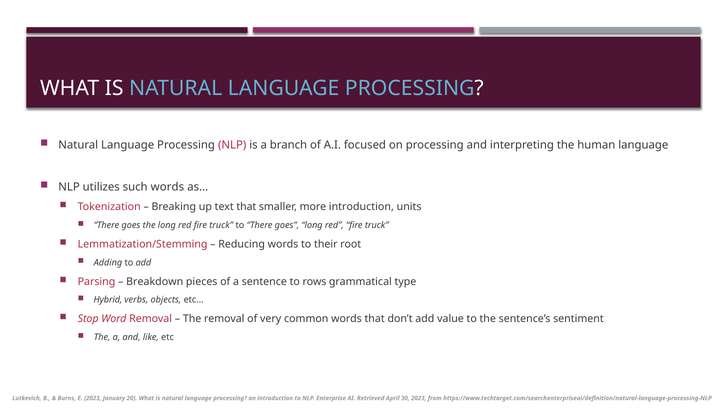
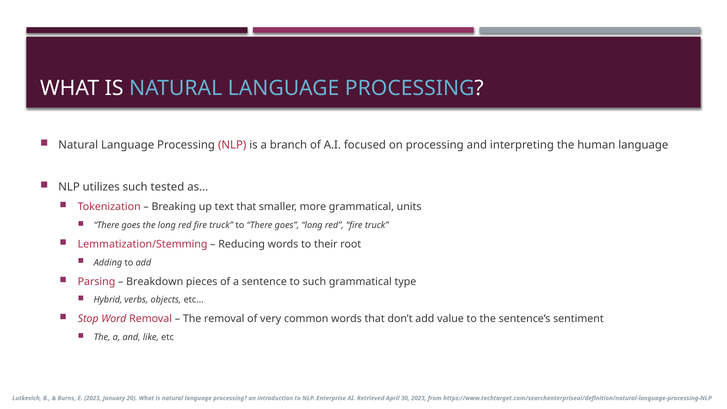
such words: words -> tested (167, 187)
more introduction: introduction -> grammatical (361, 207)
to rows: rows -> such (314, 281)
